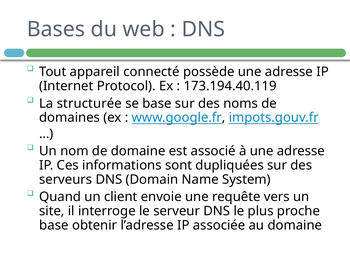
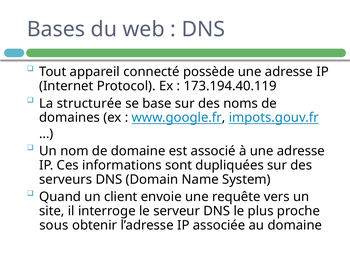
base: base -> sous (54, 225)
